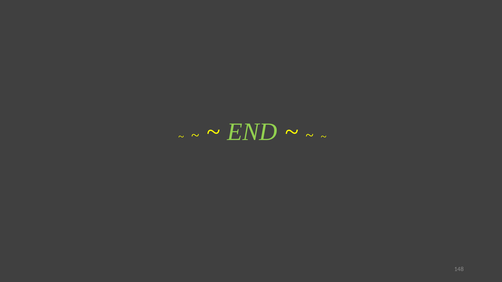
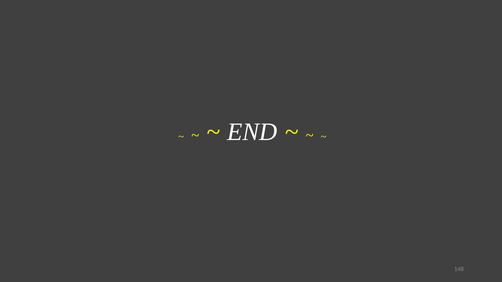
END colour: light green -> white (252, 132)
